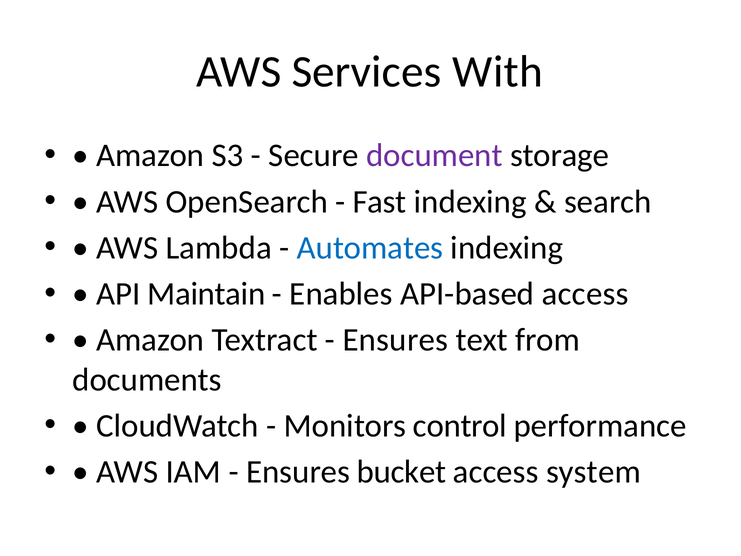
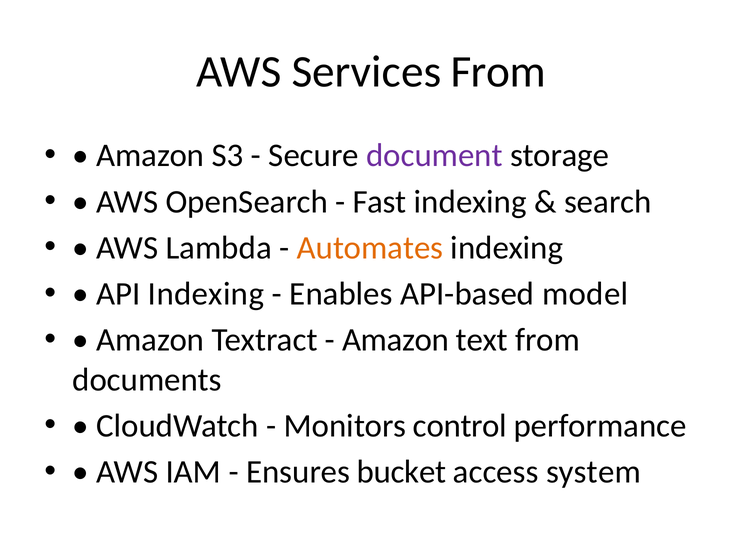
Services With: With -> From (498, 72)
Automates colour: blue -> orange (370, 248)
API Maintain: Maintain -> Indexing (206, 294)
API-based access: access -> model (585, 294)
Ensures: Ensures -> Amazon (396, 340)
